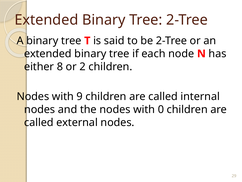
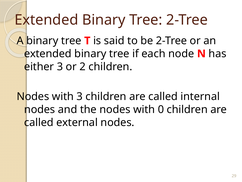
either 8: 8 -> 3 (60, 66)
with 9: 9 -> 3 (80, 96)
